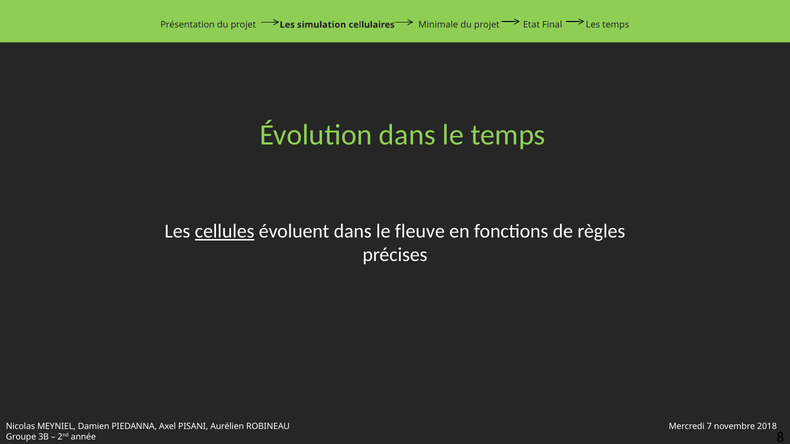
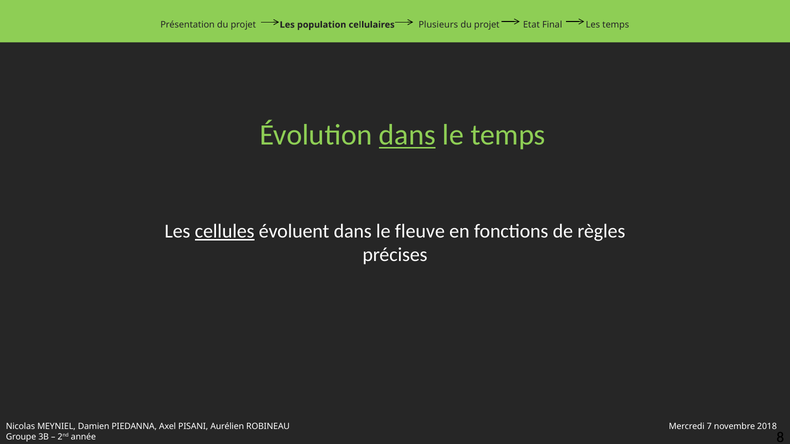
simulation: simulation -> population (322, 25)
Minimale: Minimale -> Plusieurs (438, 25)
dans underline: none -> present (407, 135)
